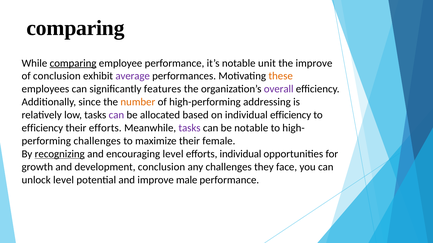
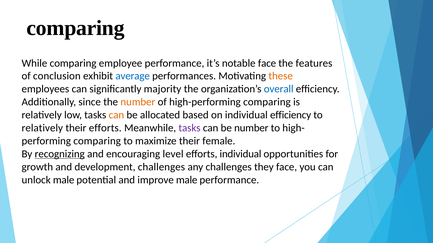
comparing underline: present -> none (73, 63)
notable unit: unit -> face (267, 63)
the improve: improve -> features (314, 63)
average colour: purple -> blue (133, 76)
features: features -> majority (163, 89)
overall colour: purple -> blue (279, 89)
high-performing addressing: addressing -> comparing (267, 102)
can colour: purple -> orange (116, 115)
efficiency: efficiency -> relatively (42, 128)
be notable: notable -> number (251, 128)
challenges: challenges -> comparing (97, 141)
development conclusion: conclusion -> challenges (161, 167)
unlock level: level -> male (64, 180)
